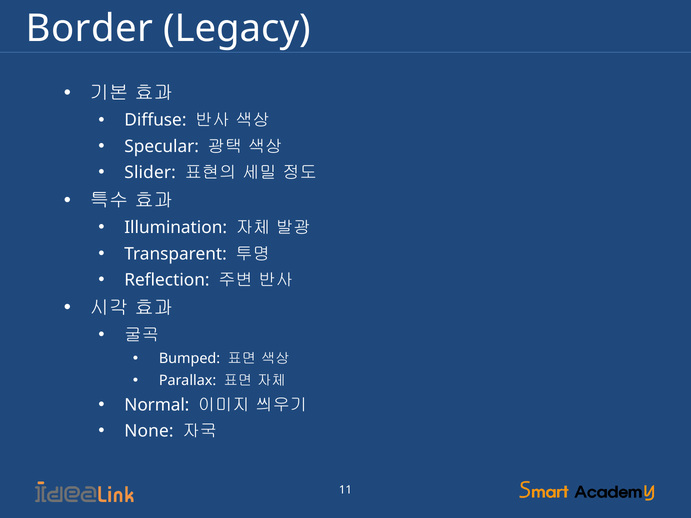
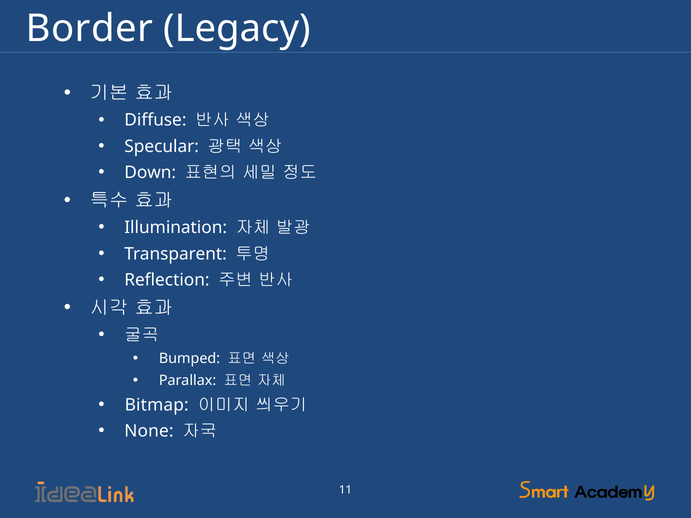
Slider: Slider -> Down (150, 173)
Normal: Normal -> Bitmap (157, 405)
